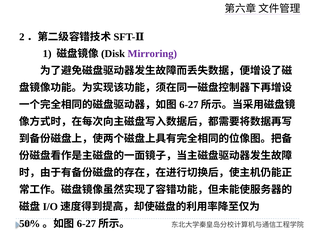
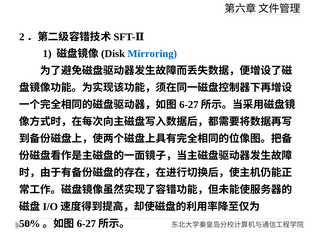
Mirroring colour: purple -> blue (152, 54)
